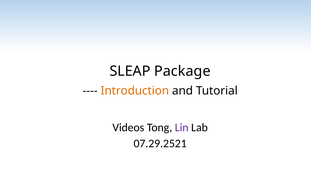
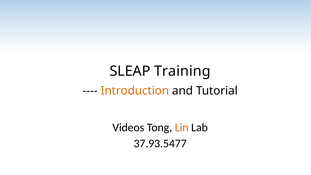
Package: Package -> Training (182, 71)
Lin colour: purple -> orange (182, 128)
07.29.2521: 07.29.2521 -> 37.93.5477 (160, 143)
